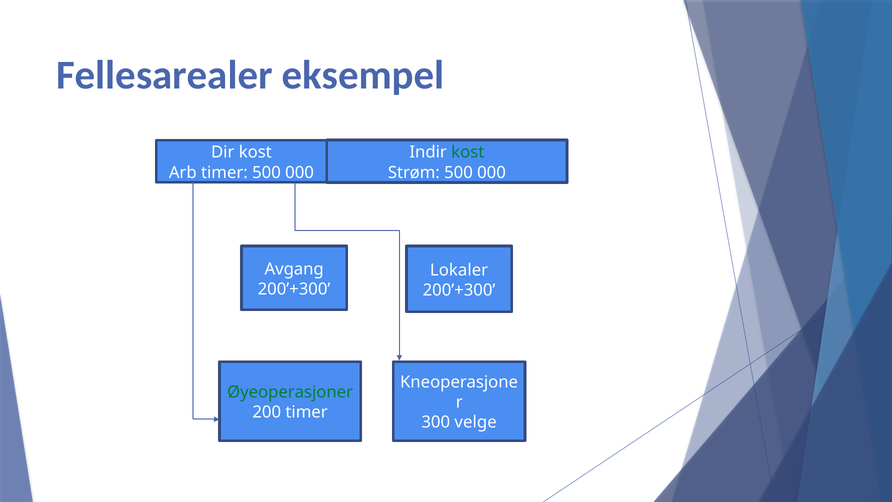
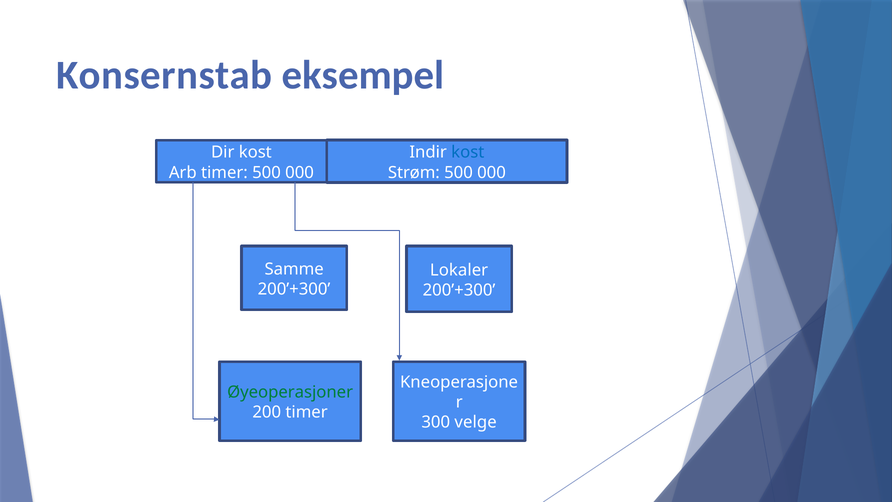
Fellesarealer: Fellesarealer -> Konsernstab (164, 75)
kost colour: green -> blue (468, 152)
Avgang: Avgang -> Samme (294, 269)
